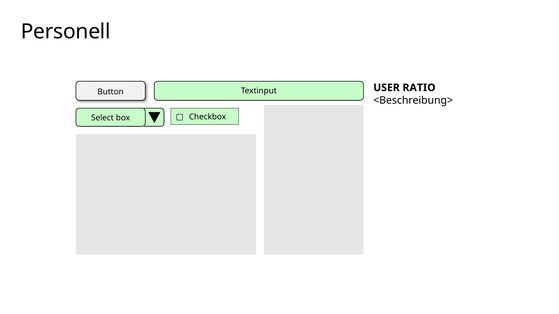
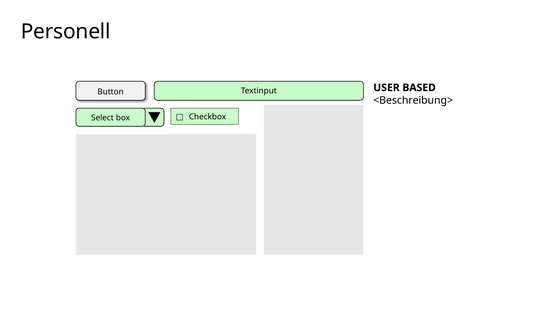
RATIO: RATIO -> BASED (419, 88)
